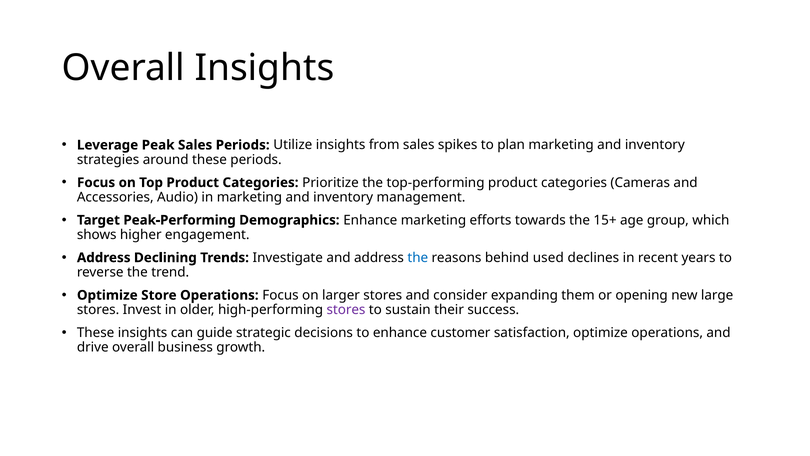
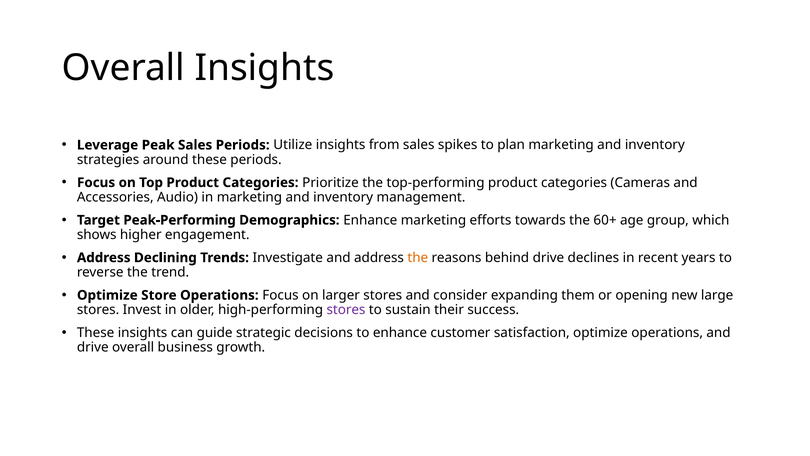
15+: 15+ -> 60+ (605, 220)
the colour: blue -> orange (418, 257)
behind used: used -> drive (548, 257)
